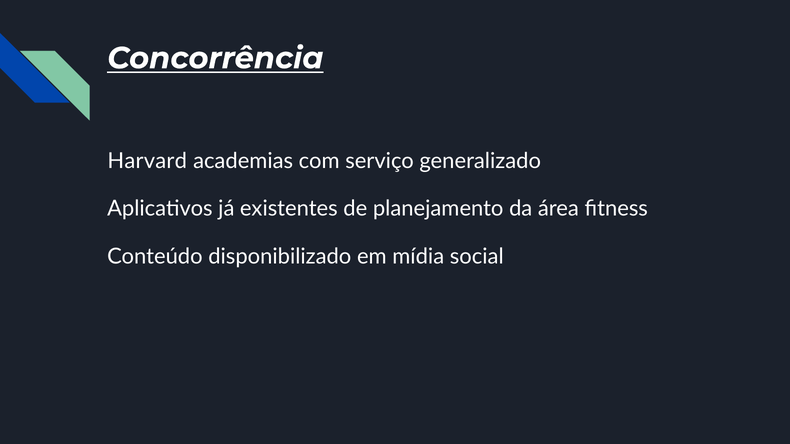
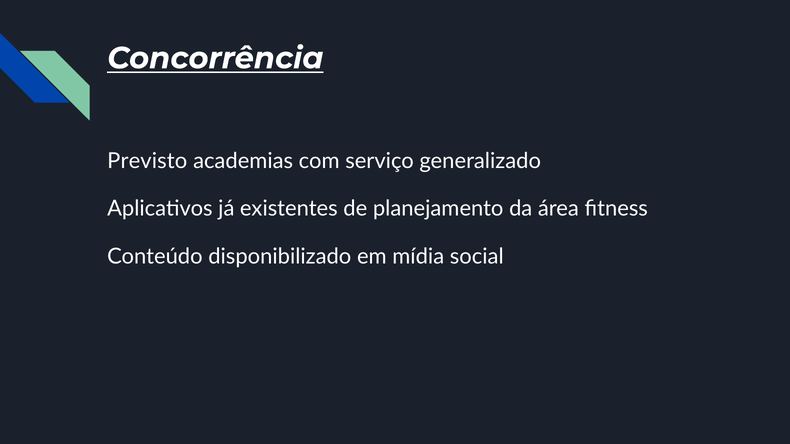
Harvard: Harvard -> Previsto (147, 161)
